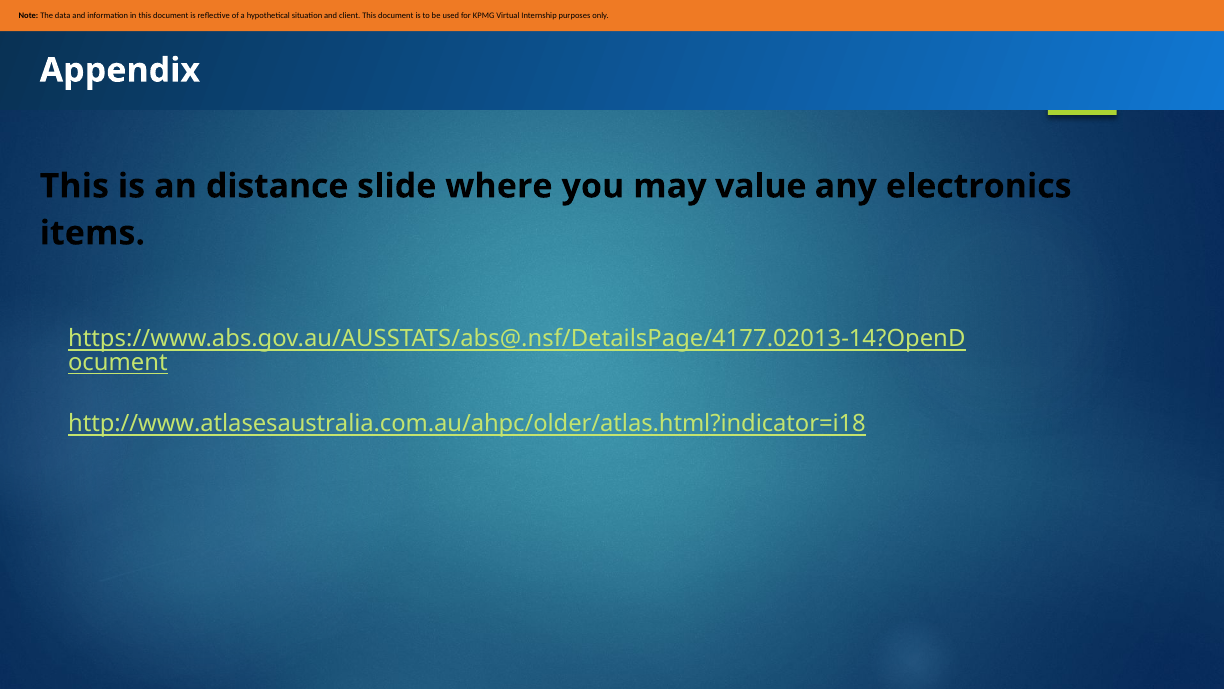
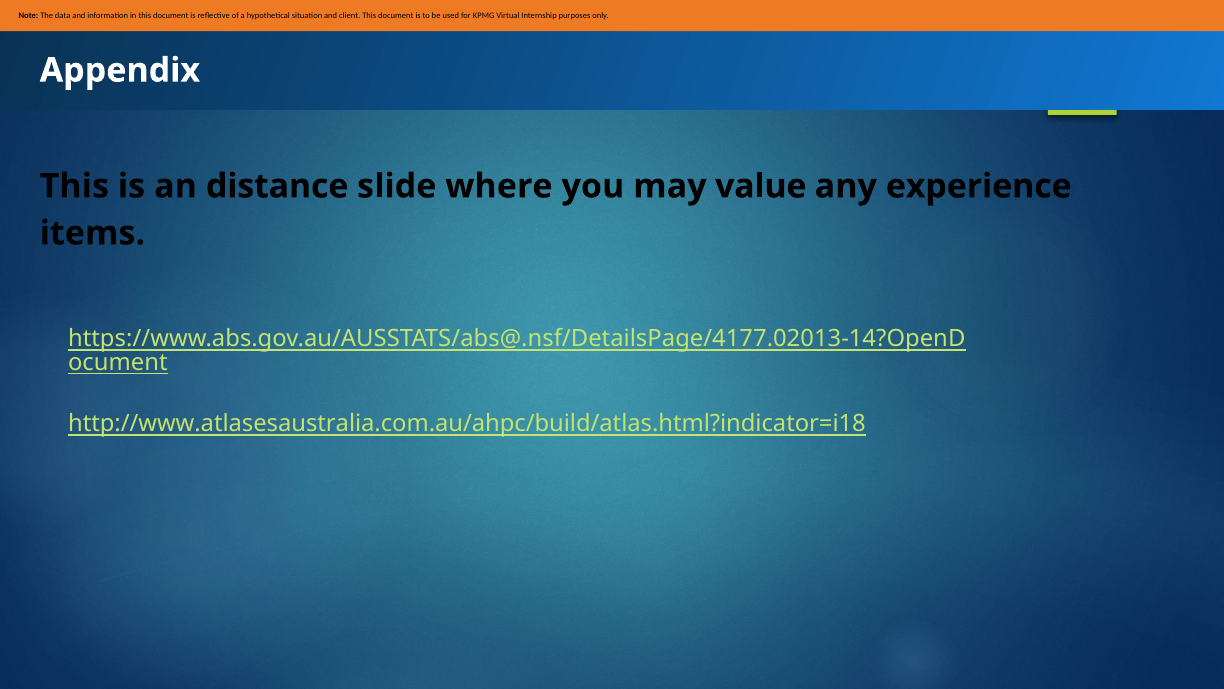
electronics: electronics -> experience (979, 186)
http://www.atlasesaustralia.com.au/ahpc/older/atlas.html?indicator=i18: http://www.atlasesaustralia.com.au/ahpc/older/atlas.html?indicator=i18 -> http://www.atlasesaustralia.com.au/ahpc/build/atlas.html?indicator=i18 (467, 423)
